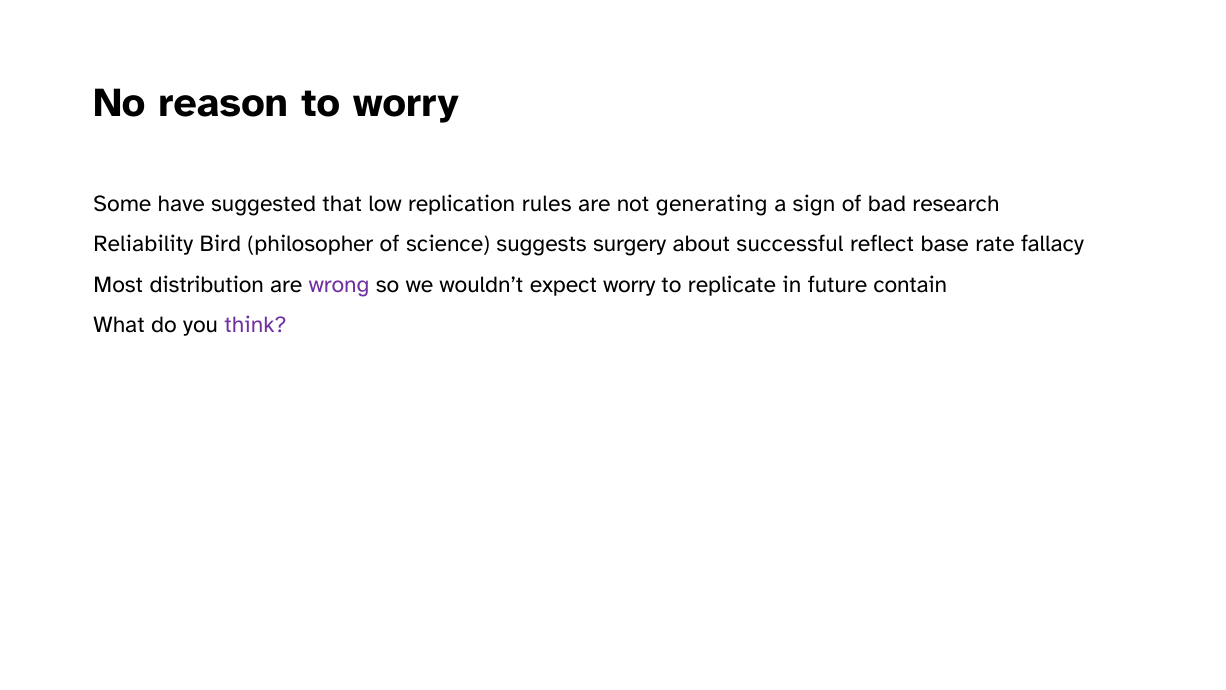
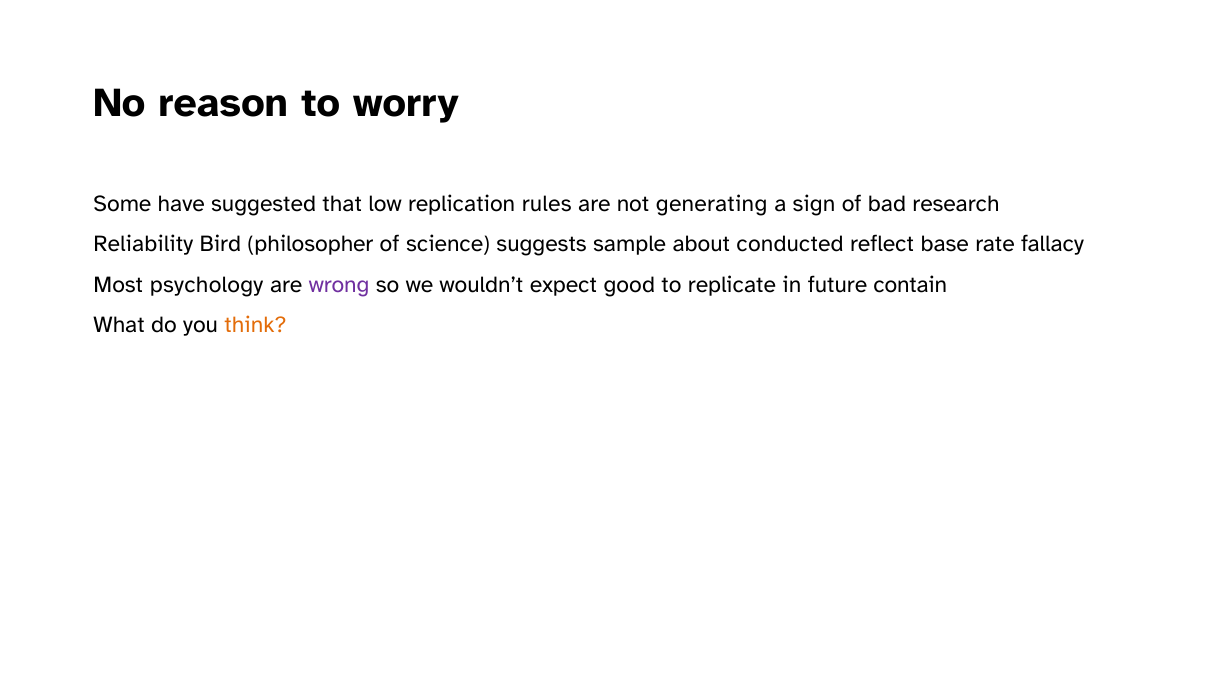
surgery: surgery -> sample (630, 244)
successful: successful -> conducted (790, 244)
distribution: distribution -> psychology (207, 284)
expect worry: worry -> good (629, 284)
think colour: purple -> orange (256, 325)
